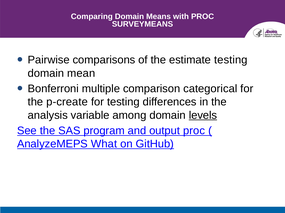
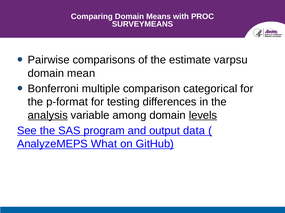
estimate testing: testing -> varpsu (231, 60)
p-create: p-create -> p-format (67, 102)
analysis underline: none -> present (48, 116)
output proc: proc -> data (194, 131)
